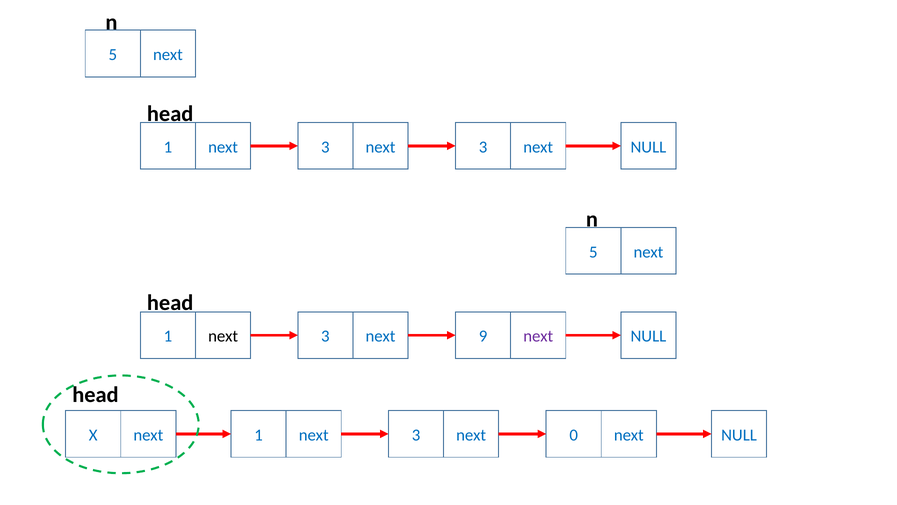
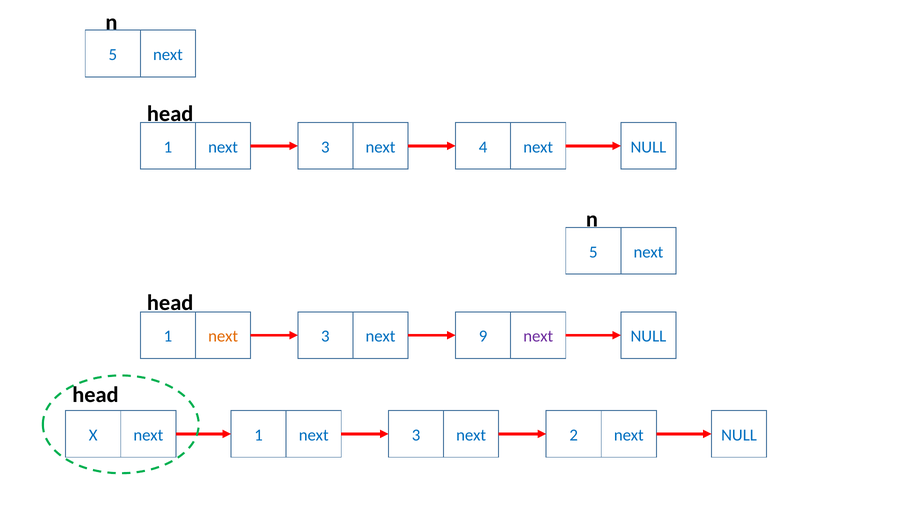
next 3: 3 -> 4 (483, 147)
next colour: black -> orange (223, 336)
0: 0 -> 2 (574, 435)
